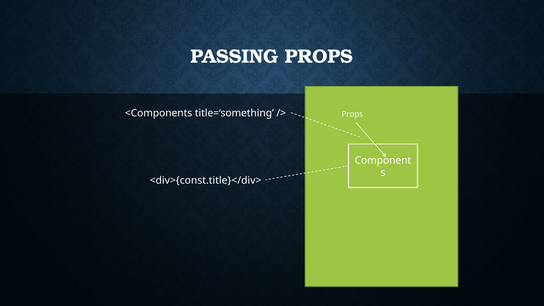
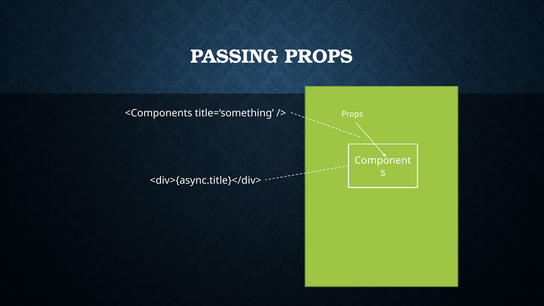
<div>{const.title}</div>: <div>{const.title}</div> -> <div>{async.title}</div> (206, 180)
